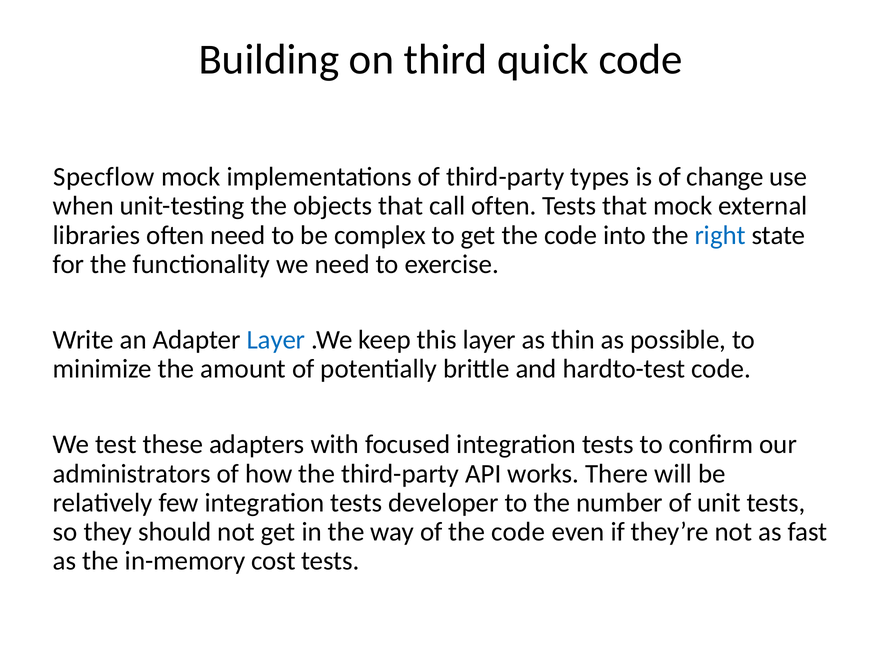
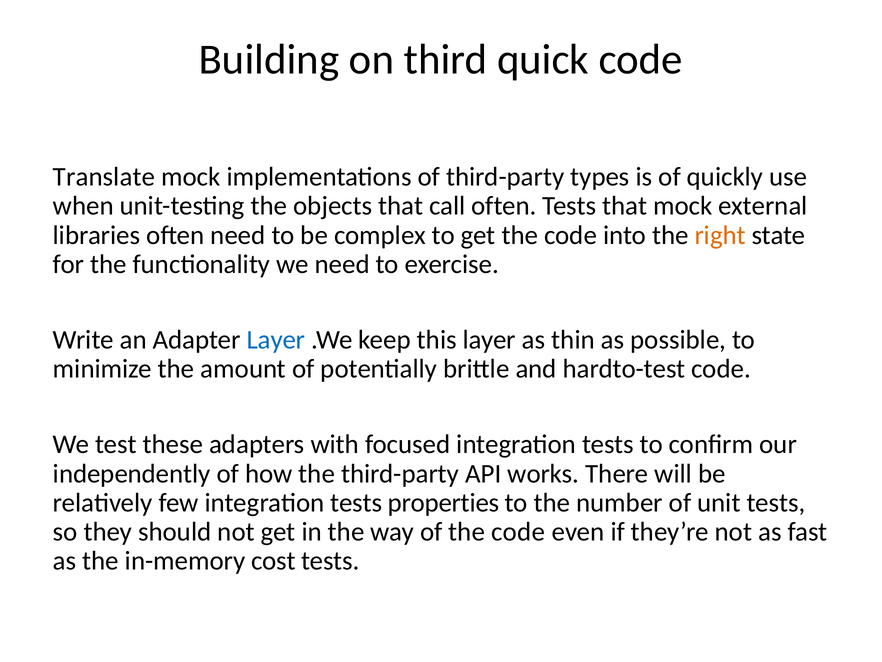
Specflow: Specflow -> Translate (104, 177)
change: change -> quickly (725, 177)
right colour: blue -> orange (720, 235)
administrators: administrators -> independently (132, 473)
developer: developer -> properties (444, 502)
